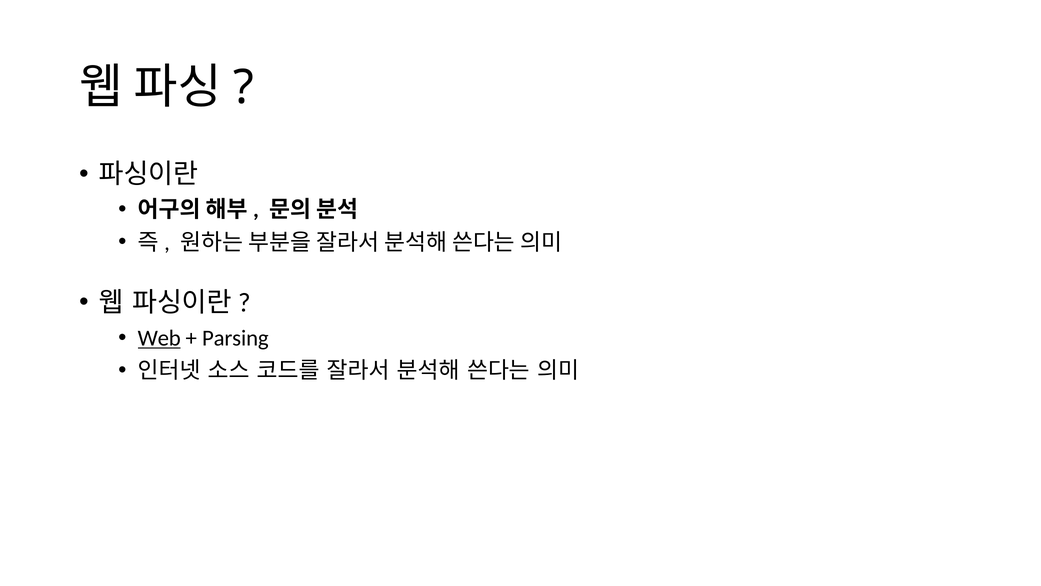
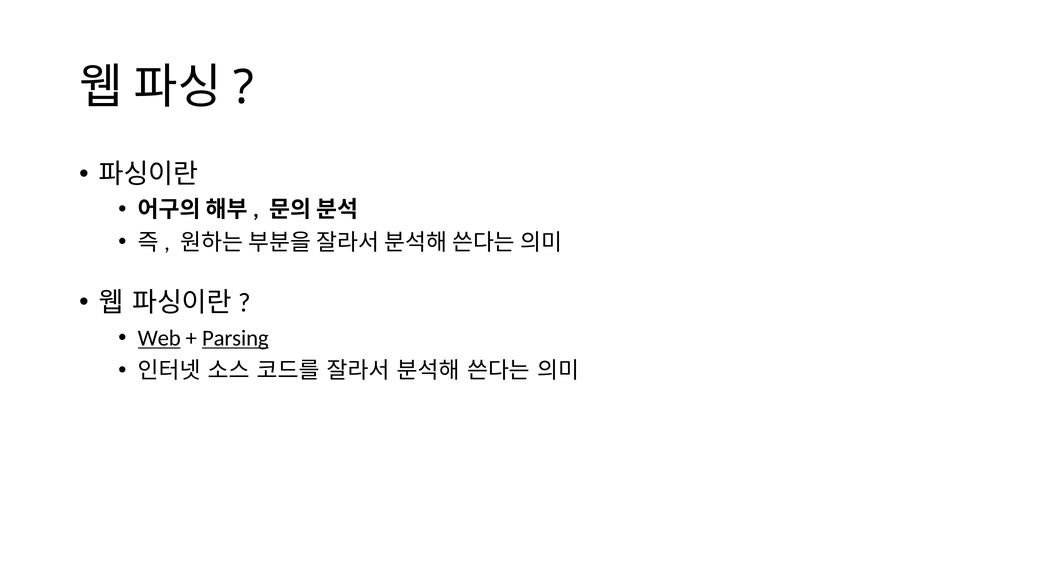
Parsing underline: none -> present (235, 338)
